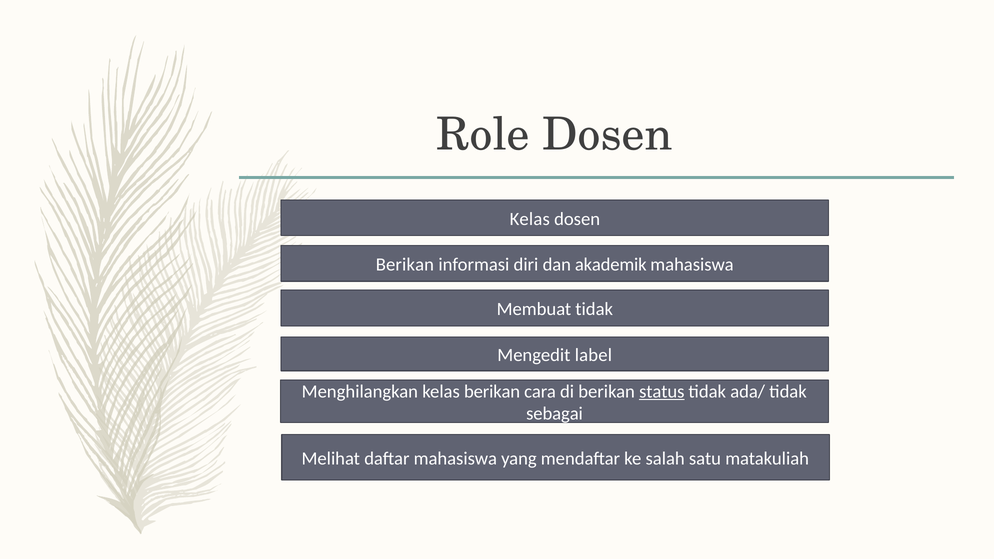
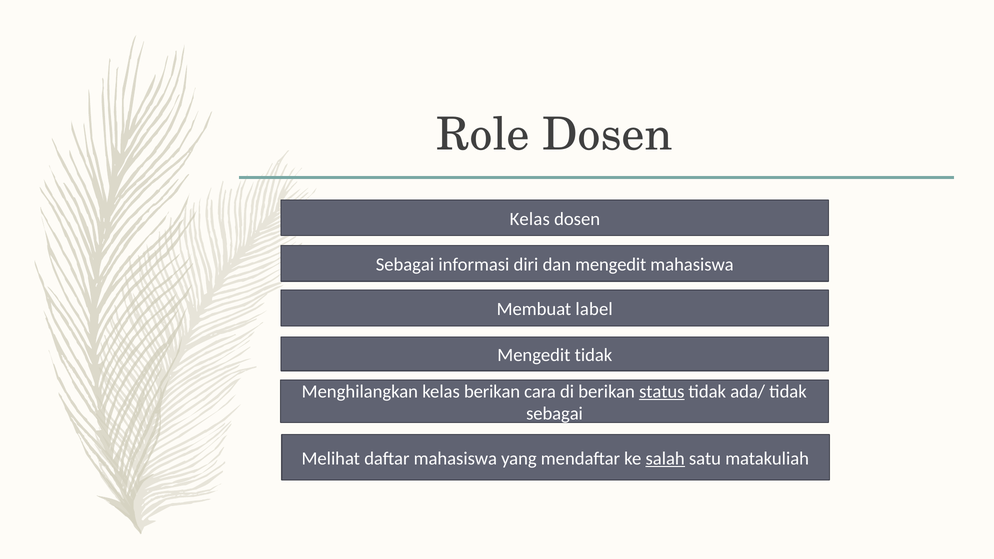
Berikan: Berikan -> Sebagai (405, 265)
dan akademik: akademik -> mengedit (611, 265)
Membuat tidak: tidak -> label (594, 309)
Mengedit label: label -> tidak (594, 355)
salah underline: none -> present (665, 459)
